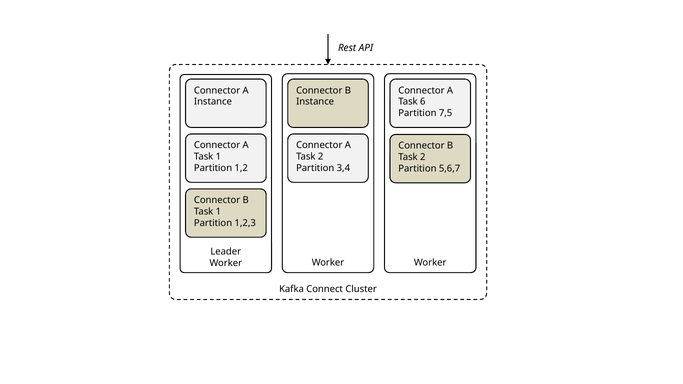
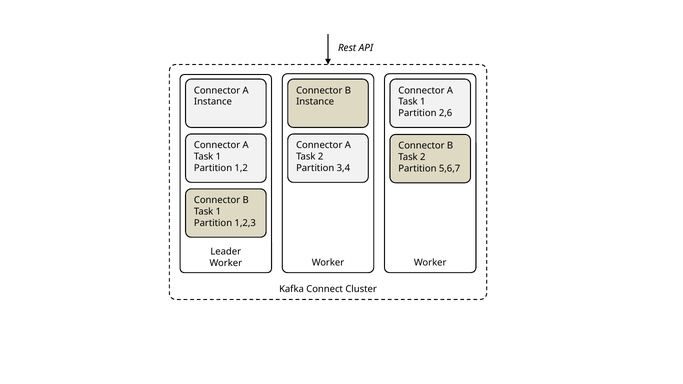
6: 6 -> 1 (423, 102)
7,5: 7,5 -> 2,6 (446, 113)
